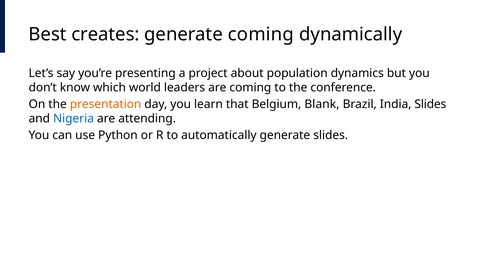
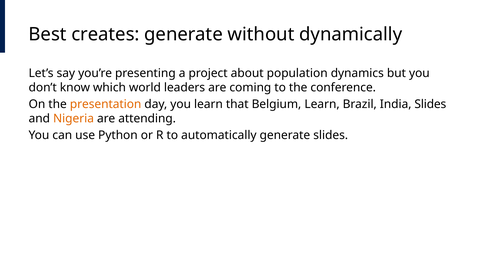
generate coming: coming -> without (261, 34)
Belgium Blank: Blank -> Learn (322, 104)
Nigeria colour: blue -> orange (74, 118)
